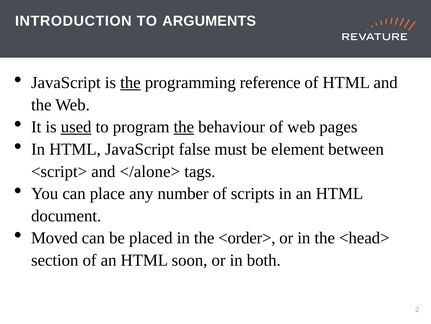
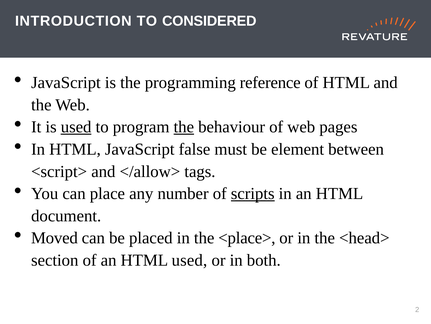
ARGUMENTS: ARGUMENTS -> CONSIDERED (209, 21)
the underline: present -> none (130, 83)
</alone>: </alone> -> </allow> (150, 171)
scripts underline: none -> present (253, 193)
<order>: <order> -> <place> (247, 237)
HTML soon: soon -> used (189, 260)
